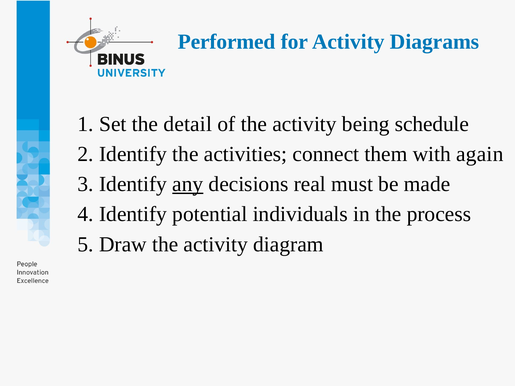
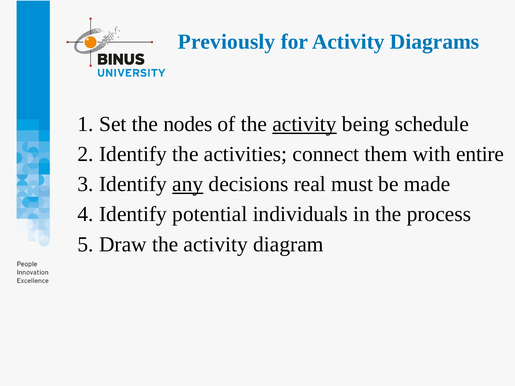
Performed: Performed -> Previously (227, 42)
detail: detail -> nodes (188, 124)
activity underline: none -> present (304, 124)
again: again -> entire (480, 154)
